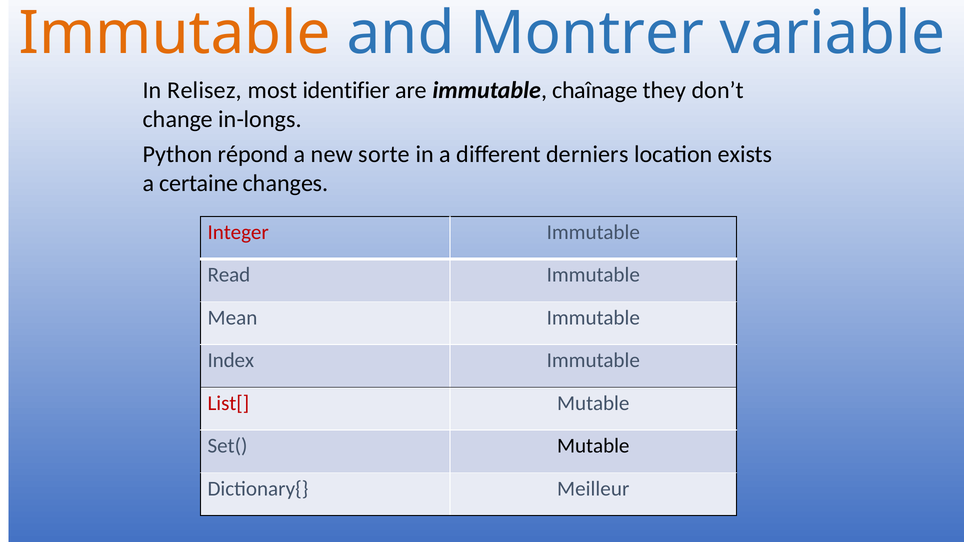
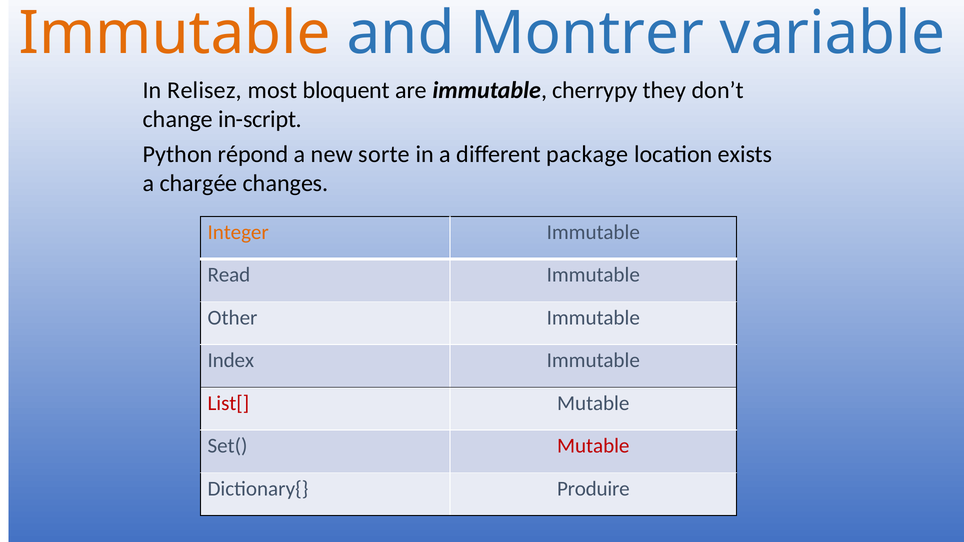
identifier: identifier -> bloquent (346, 91)
chaînage: chaînage -> cherrypy (595, 91)
in-longs: in-longs -> in-script (260, 119)
derniers: derniers -> package (587, 154)
certaine: certaine -> chargée (199, 183)
Integer colour: red -> orange (238, 232)
Mean: Mean -> Other (233, 318)
Mutable colour: black -> red (593, 446)
Meilleur: Meilleur -> Produire (593, 489)
